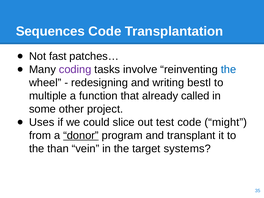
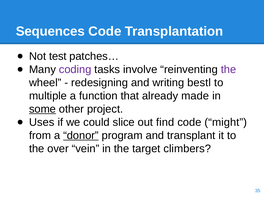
fast: fast -> test (58, 56)
the colour: blue -> purple (229, 69)
called: called -> made (195, 96)
some underline: none -> present (42, 109)
test: test -> find (165, 122)
than: than -> over (58, 149)
systems: systems -> climbers (187, 149)
